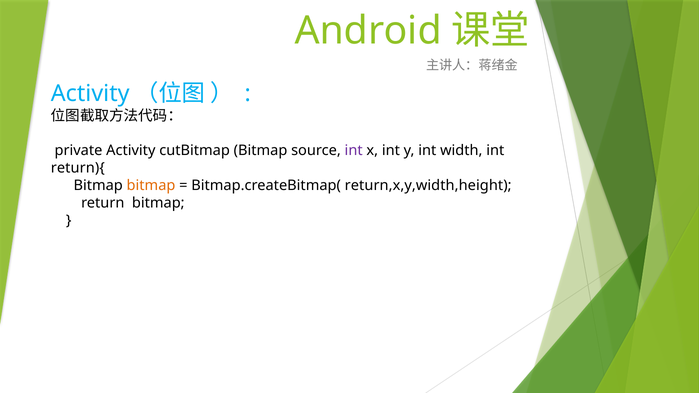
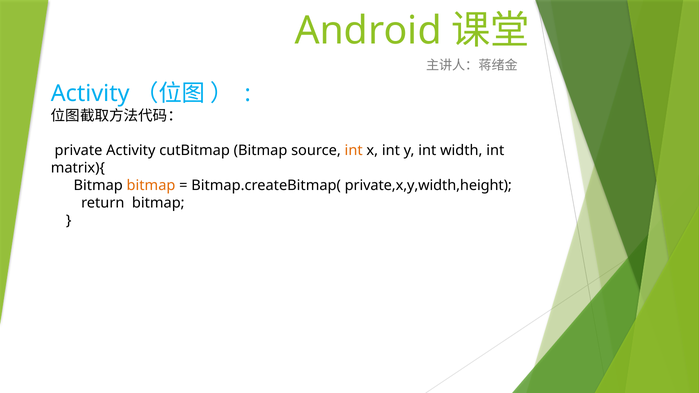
int colour: purple -> orange (354, 151)
return){: return){ -> matrix){ (78, 168)
return,x,y,width,height: return,x,y,width,height -> private,x,y,width,height (428, 186)
